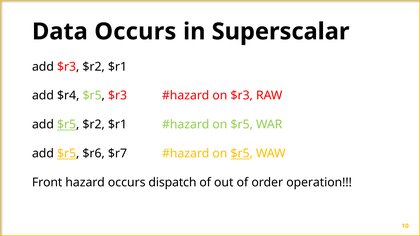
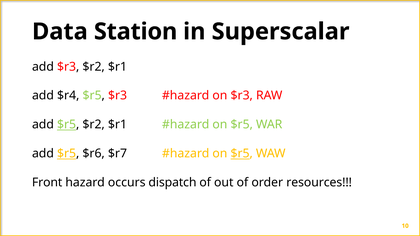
Data Occurs: Occurs -> Station (136, 32)
operation: operation -> resources (319, 183)
